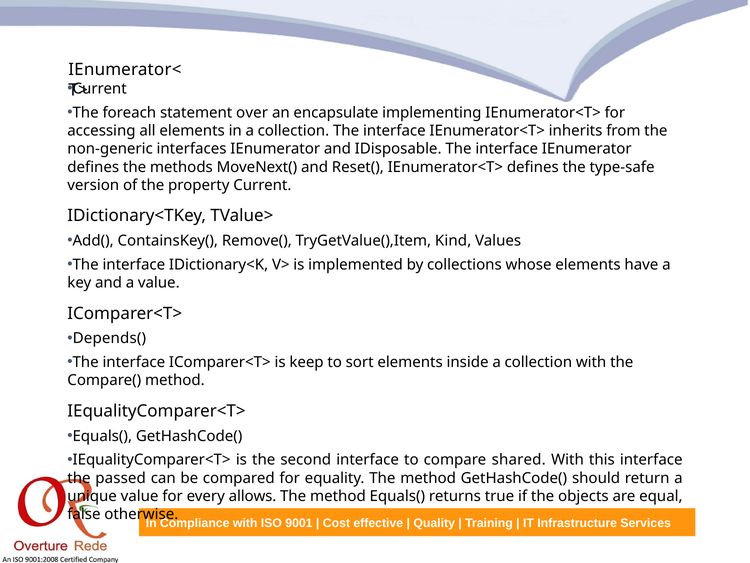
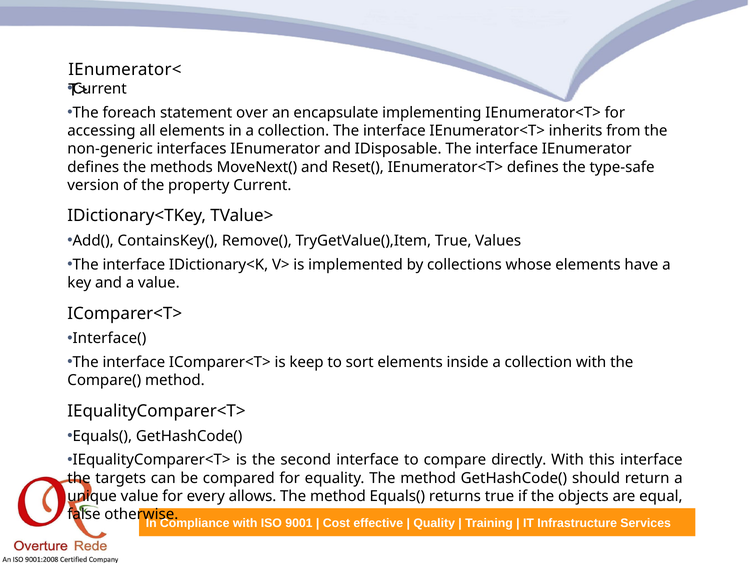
TryGetValue(),Item Kind: Kind -> True (453, 241)
Depends(: Depends( -> Interface( (109, 338)
shared: shared -> directly (519, 459)
passed: passed -> targets (121, 478)
